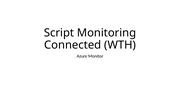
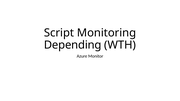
Connected: Connected -> Depending (73, 45)
